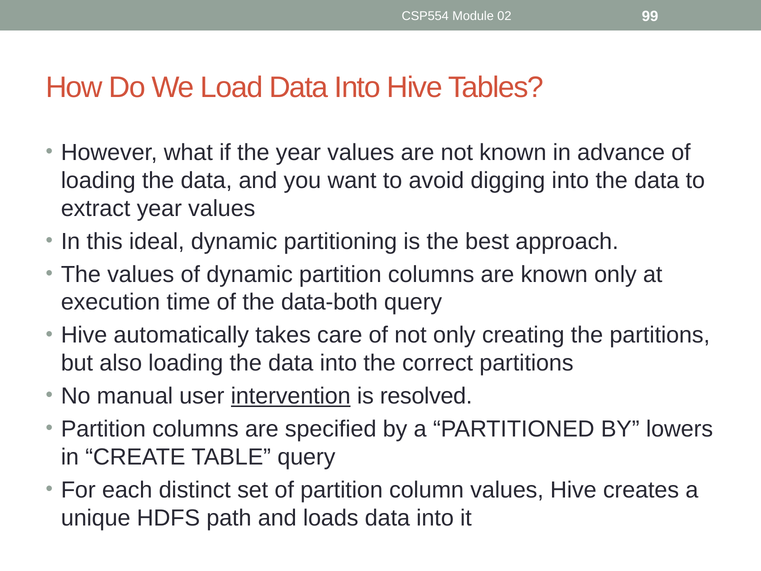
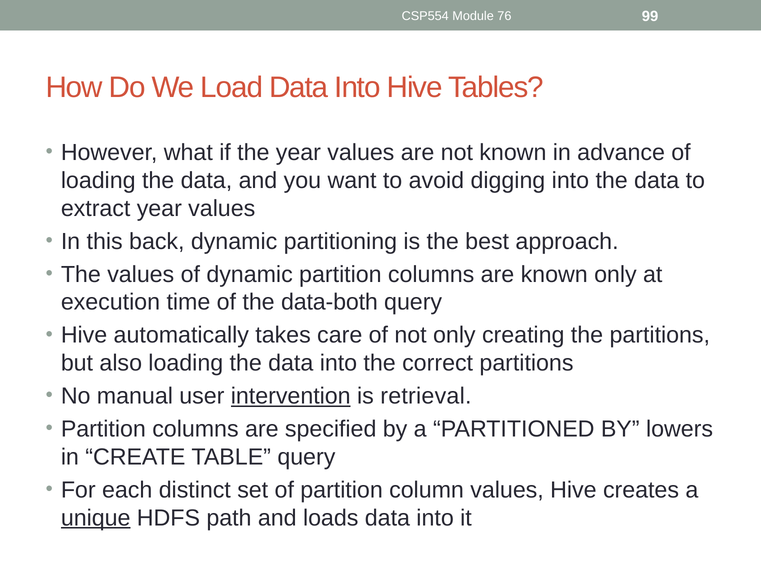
02: 02 -> 76 (504, 16)
ideal: ideal -> back (157, 241)
resolved: resolved -> retrieval (426, 396)
unique underline: none -> present (96, 518)
